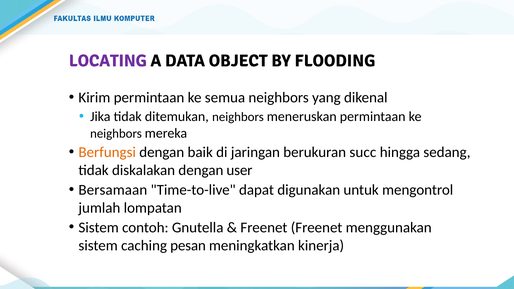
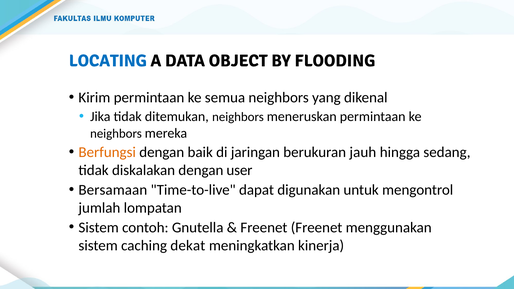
LOCATING colour: purple -> blue (108, 61)
succ: succ -> jauh (363, 152)
pesan: pesan -> dekat (188, 246)
